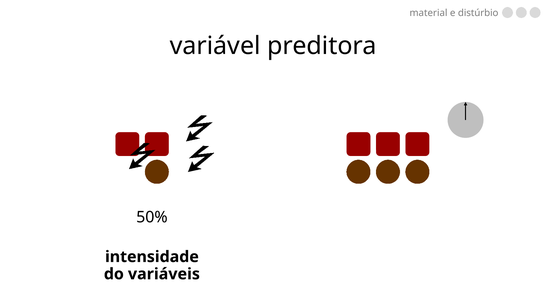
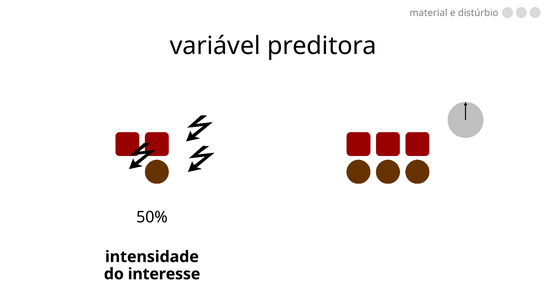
variáveis: variáveis -> interesse (164, 274)
